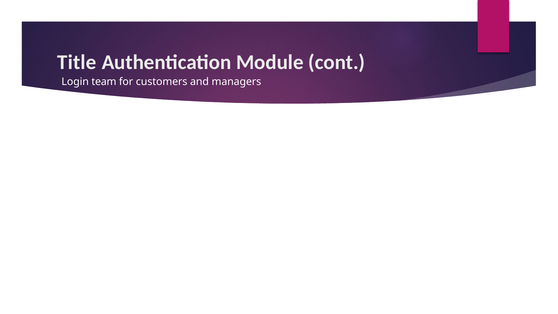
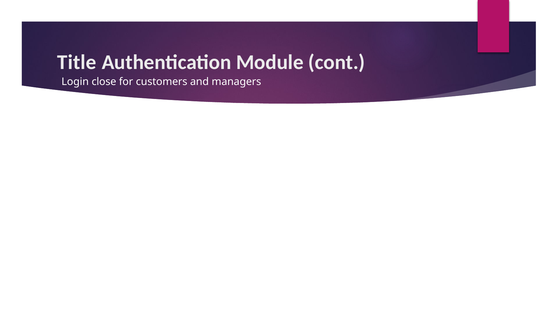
team: team -> close (104, 82)
